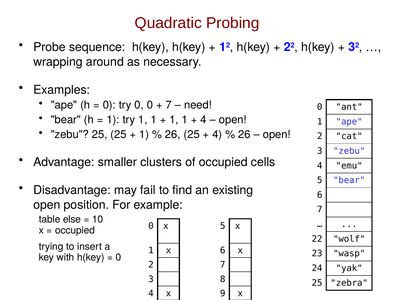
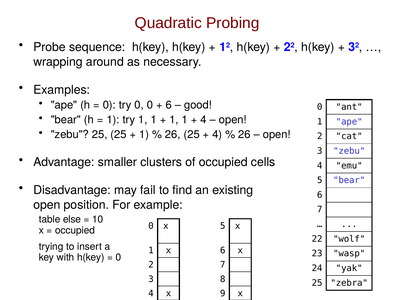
7: 7 -> 6 (169, 105)
need: need -> good (198, 105)
